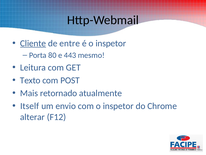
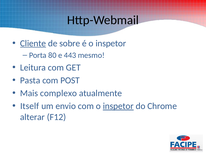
entre: entre -> sobre (70, 43)
Texto: Texto -> Pasta (30, 80)
retornado: retornado -> complexo (58, 93)
inspetor underline: none -> present (118, 106)
